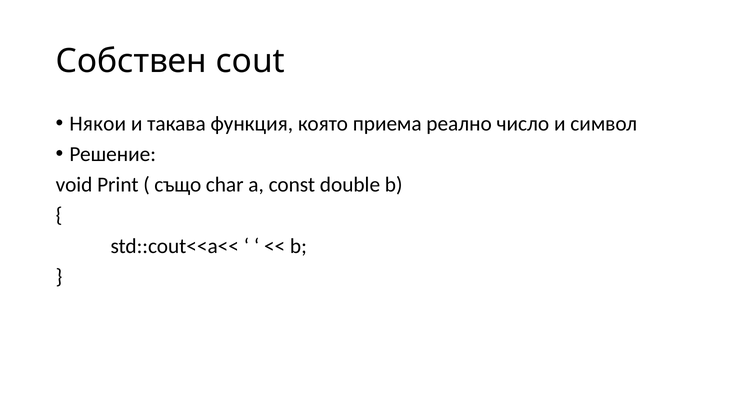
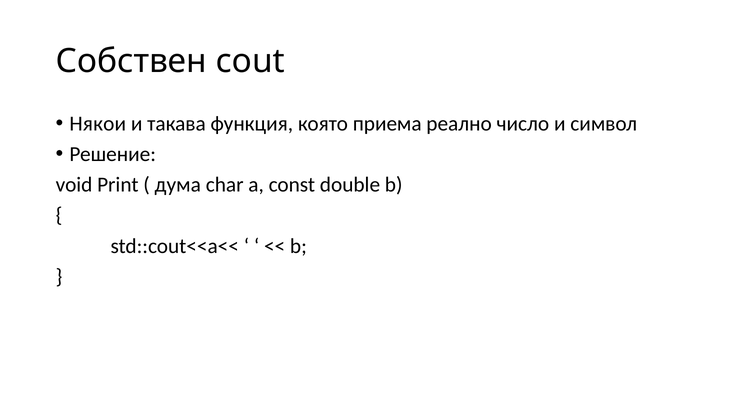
също: също -> дума (178, 185)
